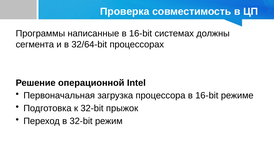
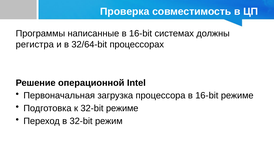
сегмента: сегмента -> регистра (35, 44)
32-bit прыжок: прыжок -> режиме (122, 108)
